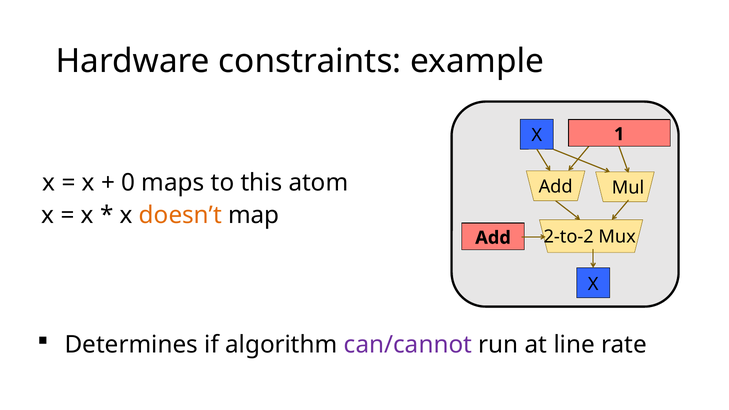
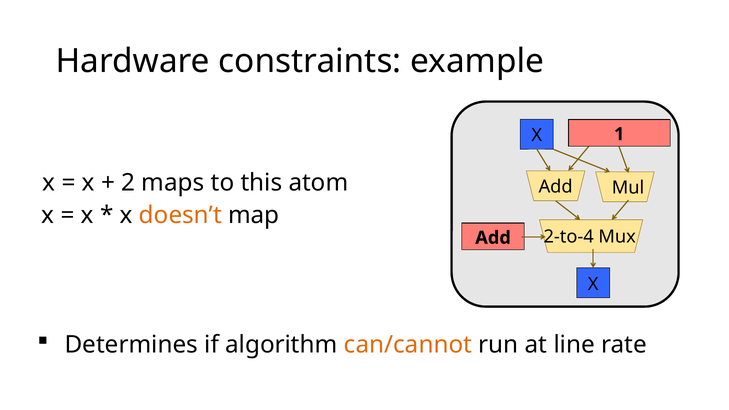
0: 0 -> 2 (128, 183)
2-to-2: 2-to-2 -> 2-to-4 (569, 237)
can/cannot colour: purple -> orange (408, 345)
